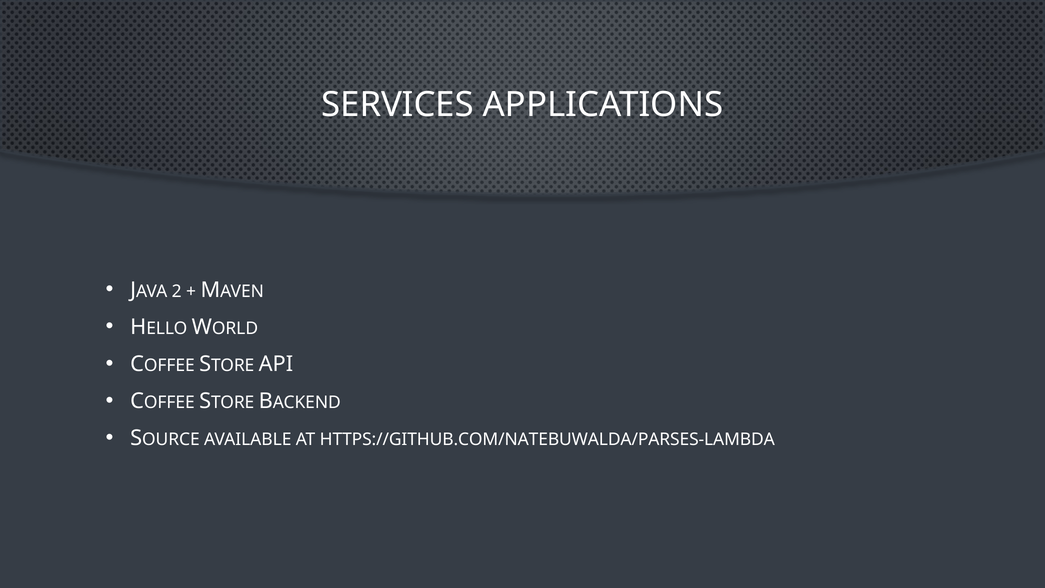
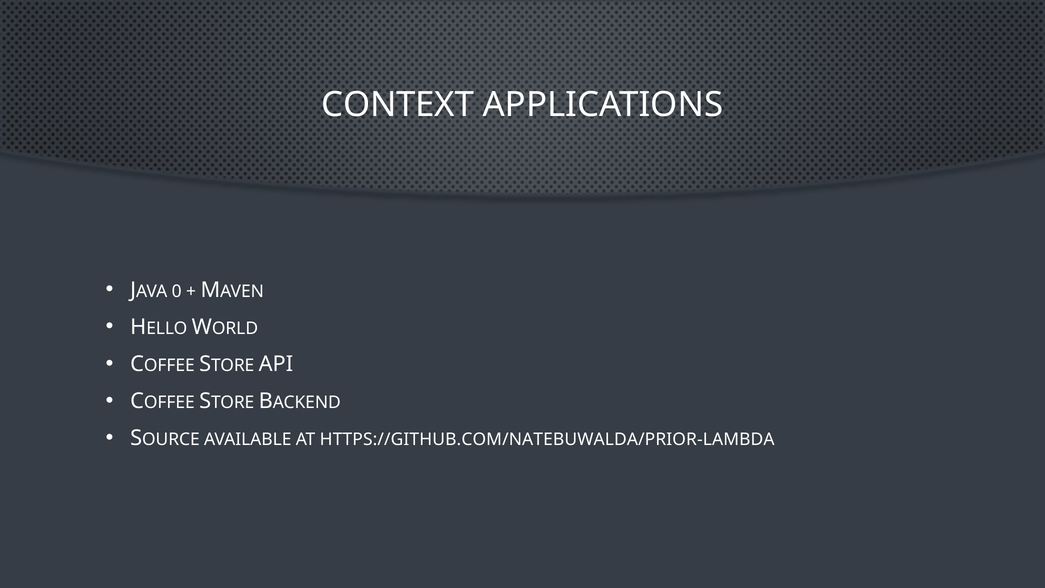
SERVICES: SERVICES -> CONTEXT (398, 105)
2: 2 -> 0 (177, 291)
HTTPS://GITHUB.COM/NATEBUWALDA/PARSES-LAMBDA: HTTPS://GITHUB.COM/NATEBUWALDA/PARSES-LAMBDA -> HTTPS://GITHUB.COM/NATEBUWALDA/PRIOR-LAMBDA (547, 440)
